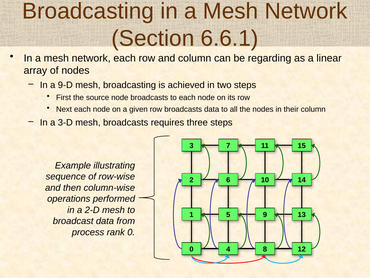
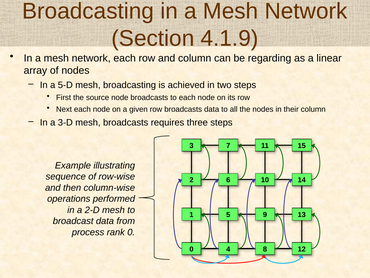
6.6.1: 6.6.1 -> 4.1.9 (229, 38)
9-D: 9-D -> 5-D (65, 85)
